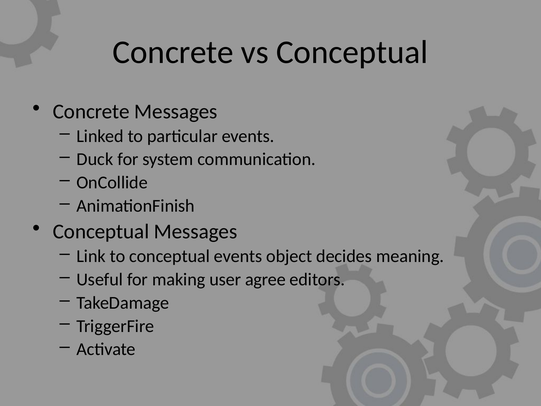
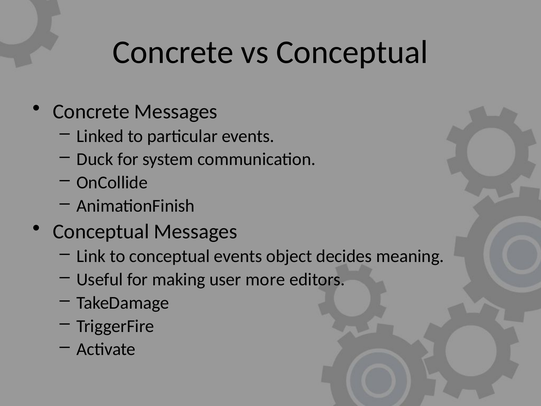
agree: agree -> more (265, 279)
